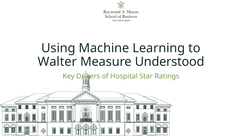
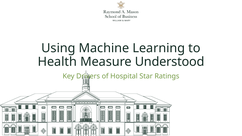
Walter: Walter -> Health (57, 62)
